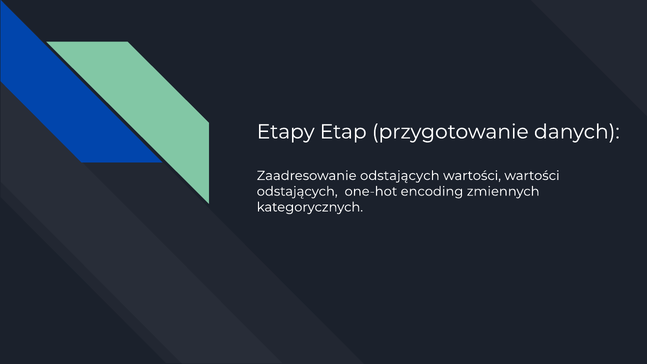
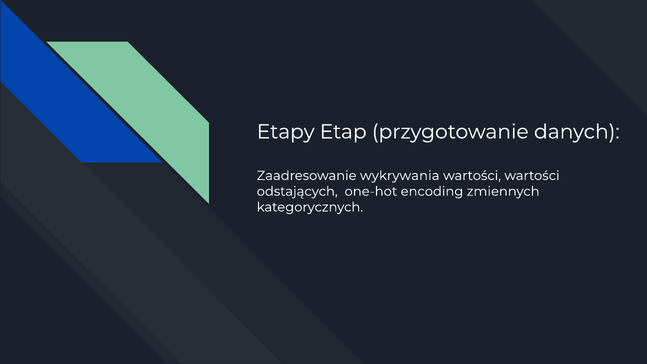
Zaadresowanie odstających: odstających -> wykrywania (400, 176)
